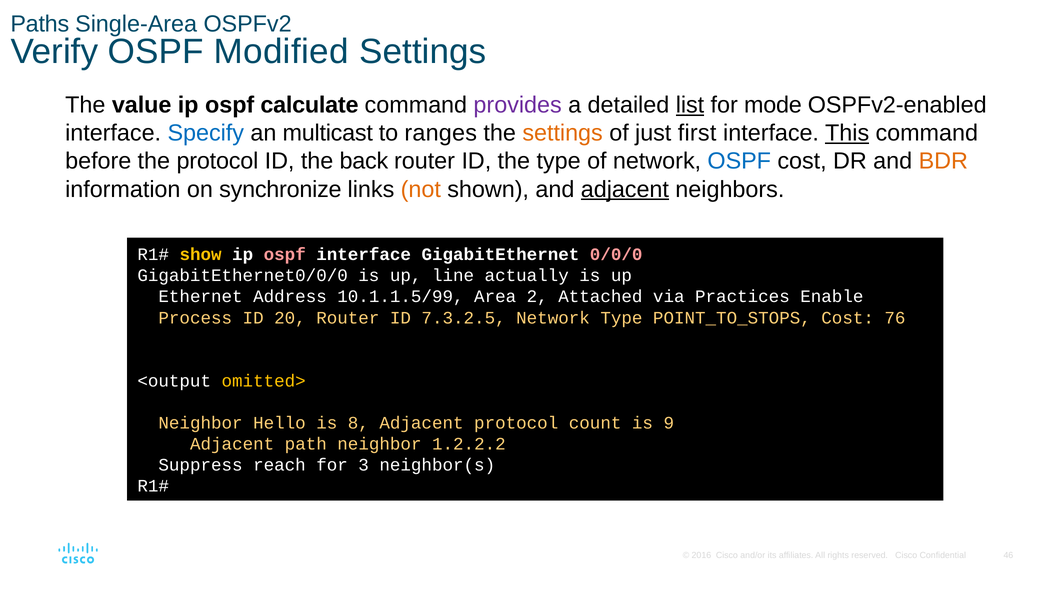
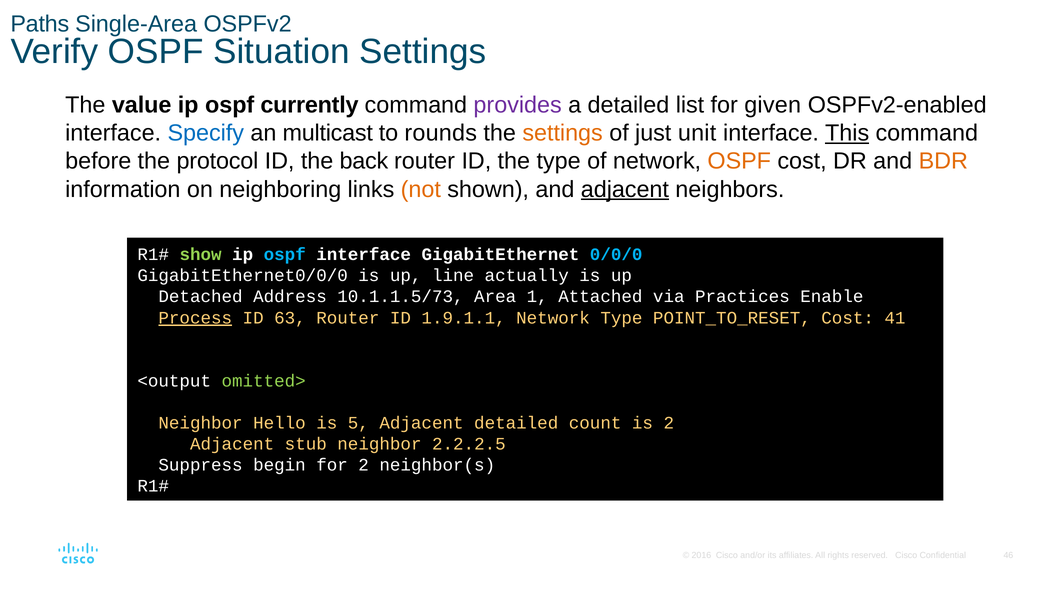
Modified: Modified -> Situation (281, 52)
calculate: calculate -> currently (309, 105)
list underline: present -> none (690, 105)
mode: mode -> given (773, 105)
ranges: ranges -> rounds (441, 133)
first: first -> unit (697, 133)
OSPF colour: blue -> orange (739, 161)
synchronize: synchronize -> neighboring (280, 189)
show colour: yellow -> light green (201, 255)
ospf colour: pink -> light blue (285, 255)
0/0/0 colour: pink -> light blue (616, 255)
Ethernet: Ethernet -> Detached (201, 297)
10.1.1.5/99: 10.1.1.5/99 -> 10.1.1.5/73 (400, 297)
2: 2 -> 1 (537, 297)
Process underline: none -> present (195, 318)
20: 20 -> 63 (290, 318)
7.3.2.5: 7.3.2.5 -> 1.9.1.1 (464, 318)
POINT_TO_STOPS: POINT_TO_STOPS -> POINT_TO_RESET (732, 318)
76: 76 -> 41 (895, 318)
omitted> colour: yellow -> light green (264, 381)
8: 8 -> 5 (358, 423)
Adjacent protocol: protocol -> detailed (516, 423)
is 9: 9 -> 2 (669, 423)
path: path -> stub (306, 444)
1.2.2.2: 1.2.2.2 -> 2.2.2.5 (469, 444)
reach: reach -> begin (279, 465)
for 3: 3 -> 2 (364, 465)
